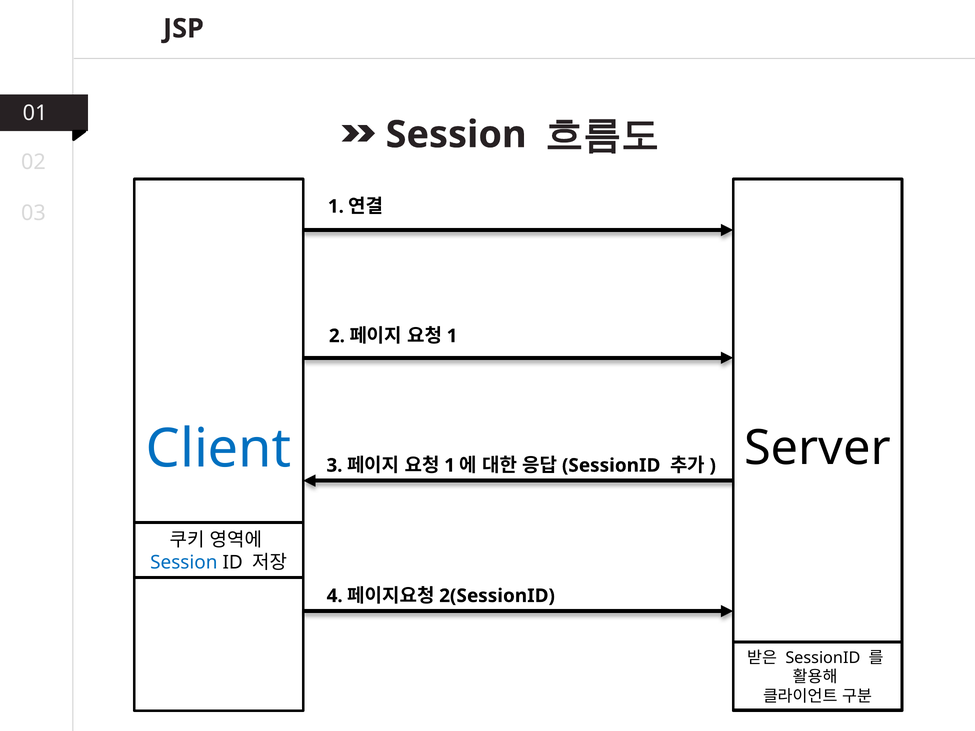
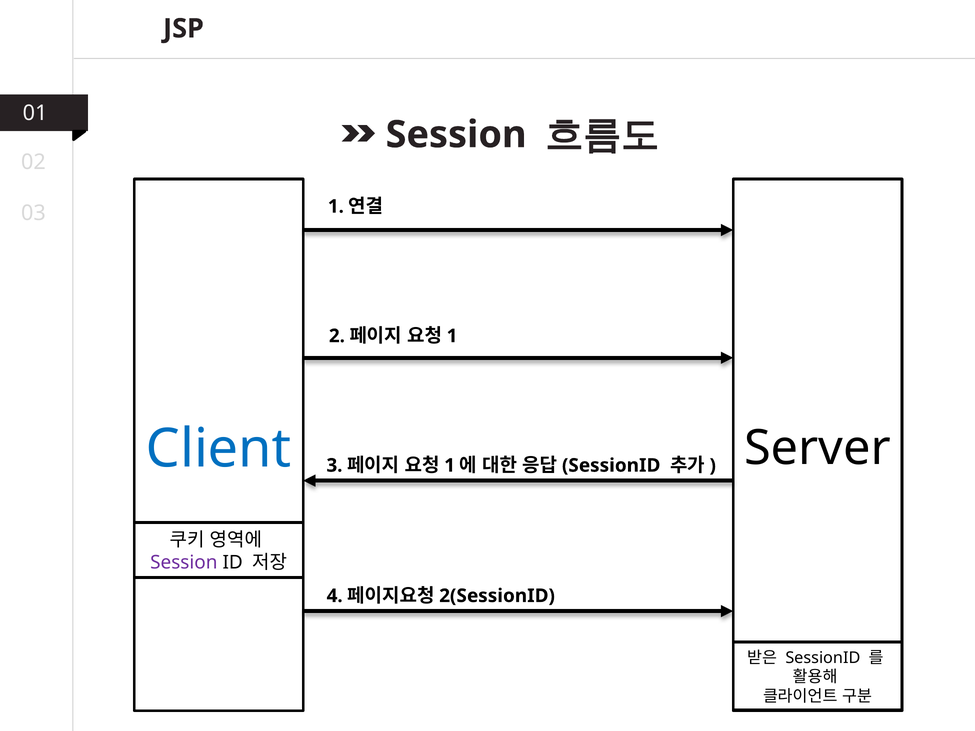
Session colour: blue -> purple (184, 563)
